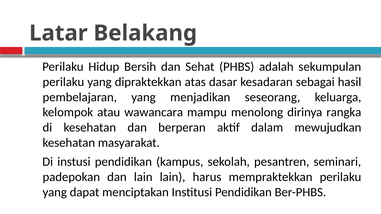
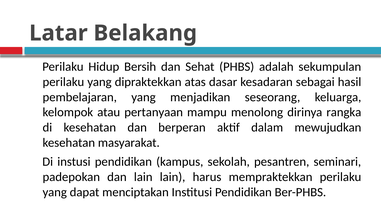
wawancara: wawancara -> pertanyaan (154, 112)
